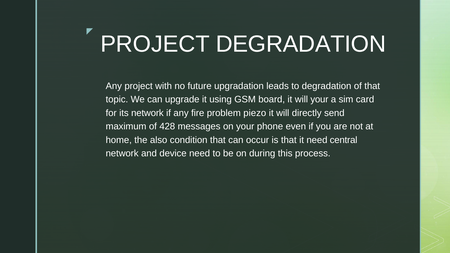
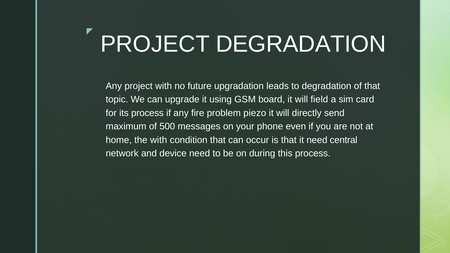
will your: your -> field (319, 99)
its network: network -> process (147, 113)
428: 428 -> 500 (167, 127)
the also: also -> with (159, 140)
